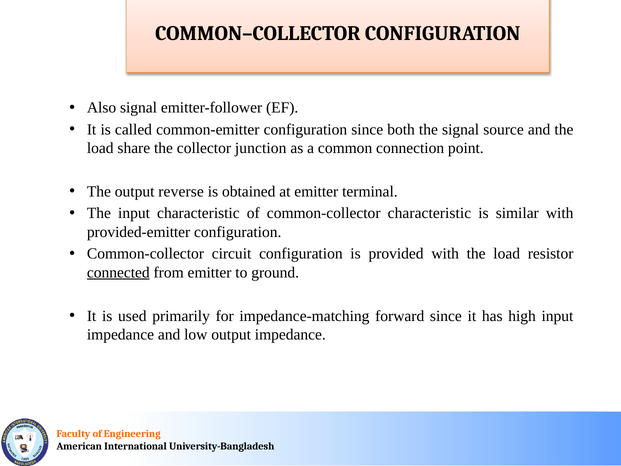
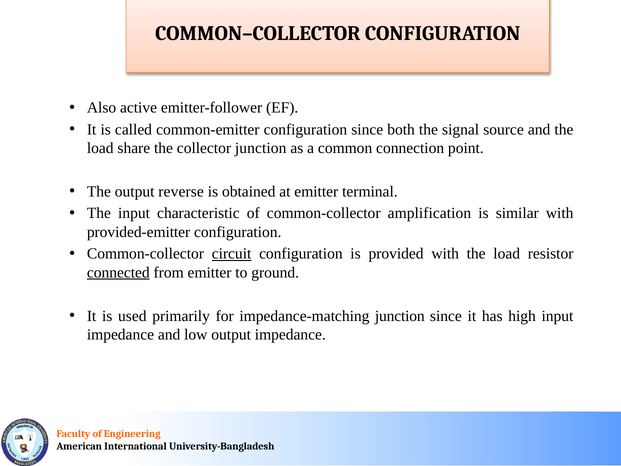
Also signal: signal -> active (139, 108)
common-collector characteristic: characteristic -> amplification (429, 213)
circuit underline: none -> present (232, 254)
impedance-matching forward: forward -> junction (400, 316)
